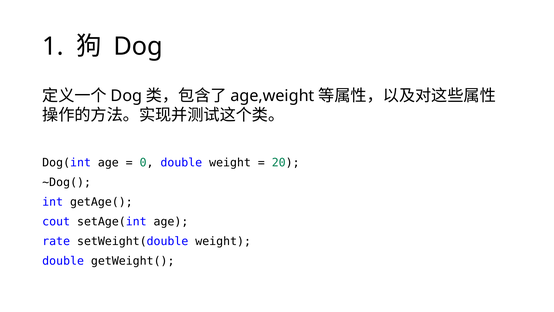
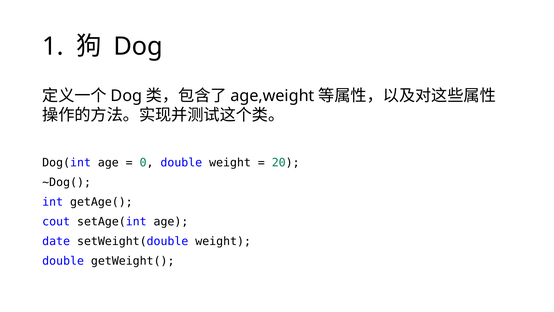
rate: rate -> date (56, 241)
